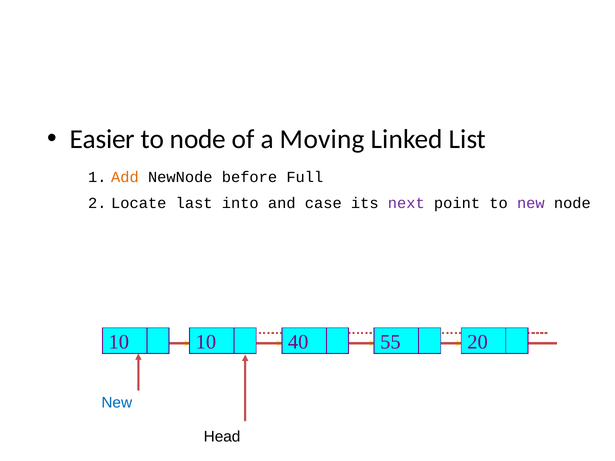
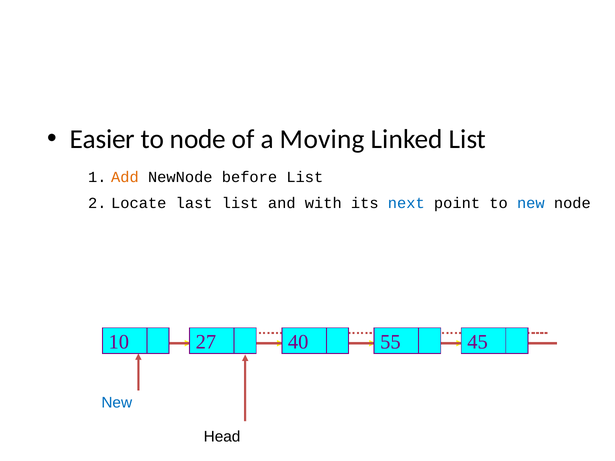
before Full: Full -> List (305, 177)
last into: into -> list (240, 203)
case: case -> with (323, 203)
next colour: purple -> blue (406, 203)
new colour: purple -> blue (531, 203)
10 10: 10 -> 27 (206, 342)
20: 20 -> 45 (478, 342)
